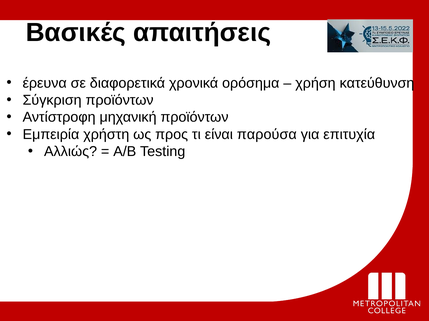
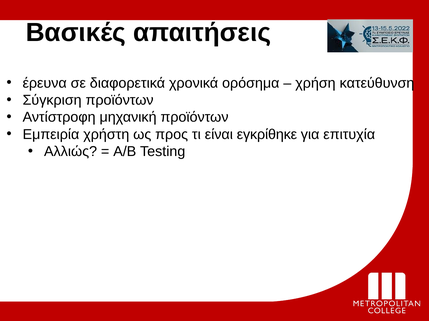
παρούσα: παρούσα -> εγκρίθηκε (267, 135)
